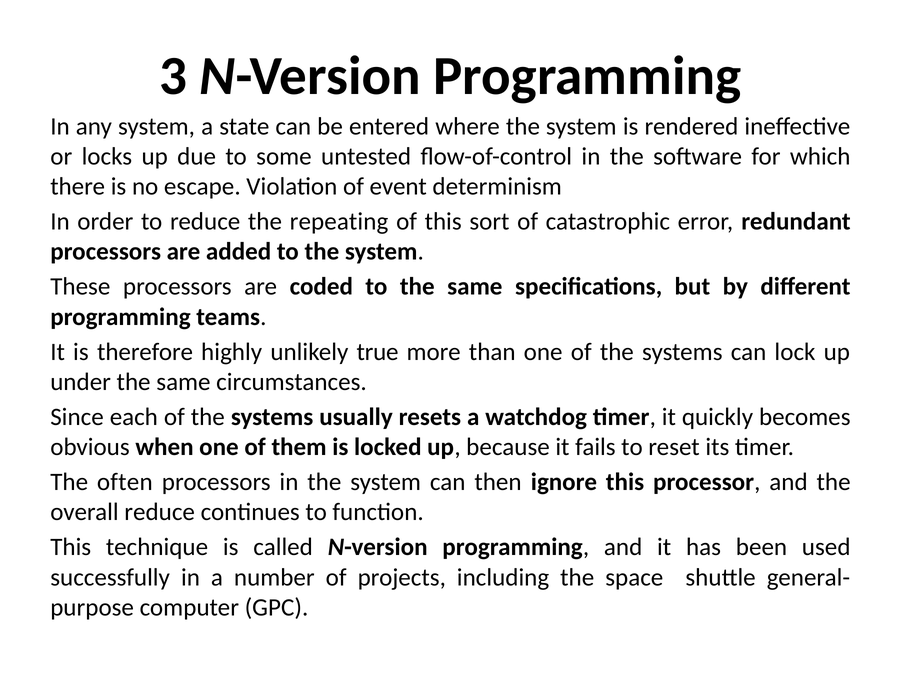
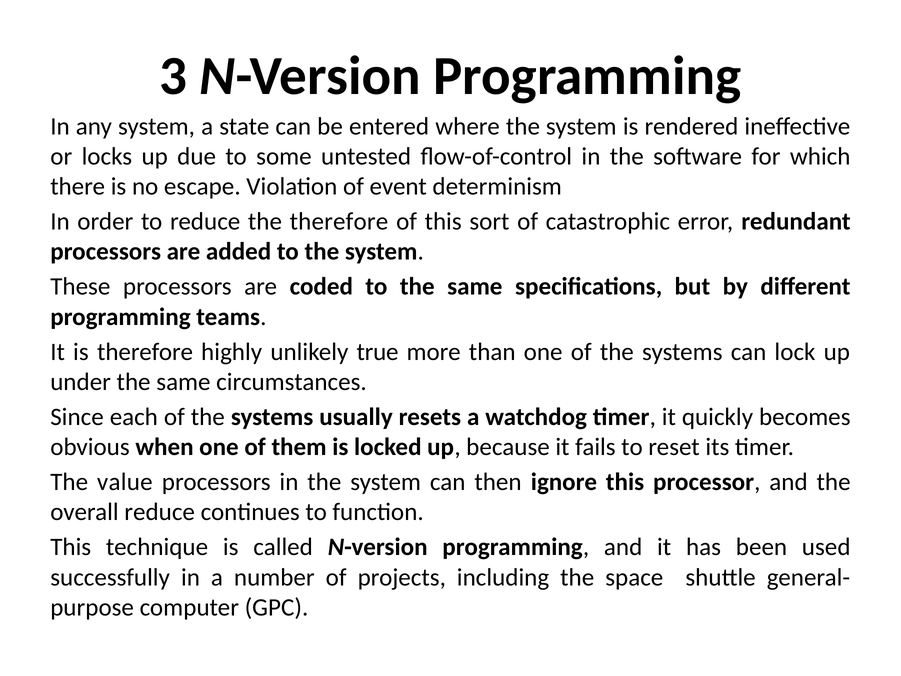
the repeating: repeating -> therefore (339, 222)
often: often -> value (125, 482)
